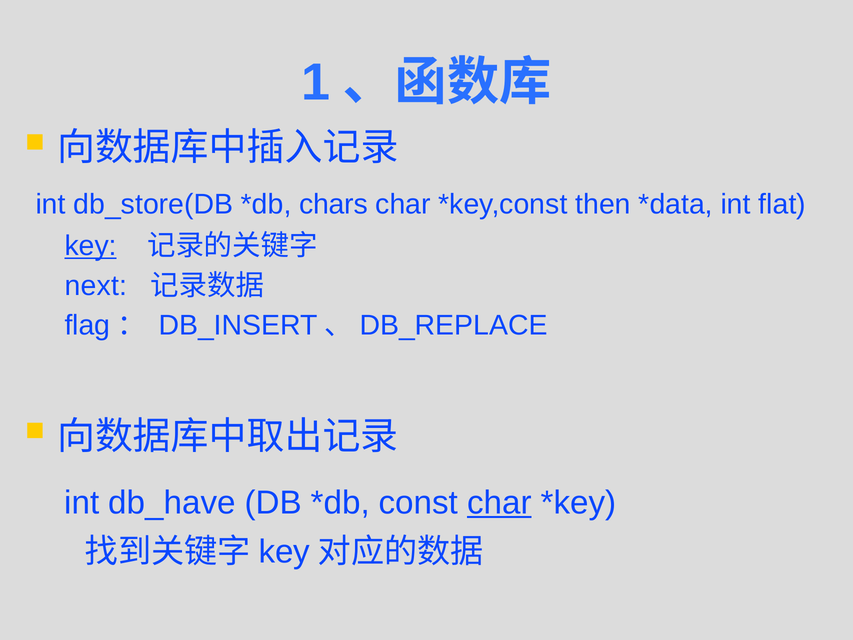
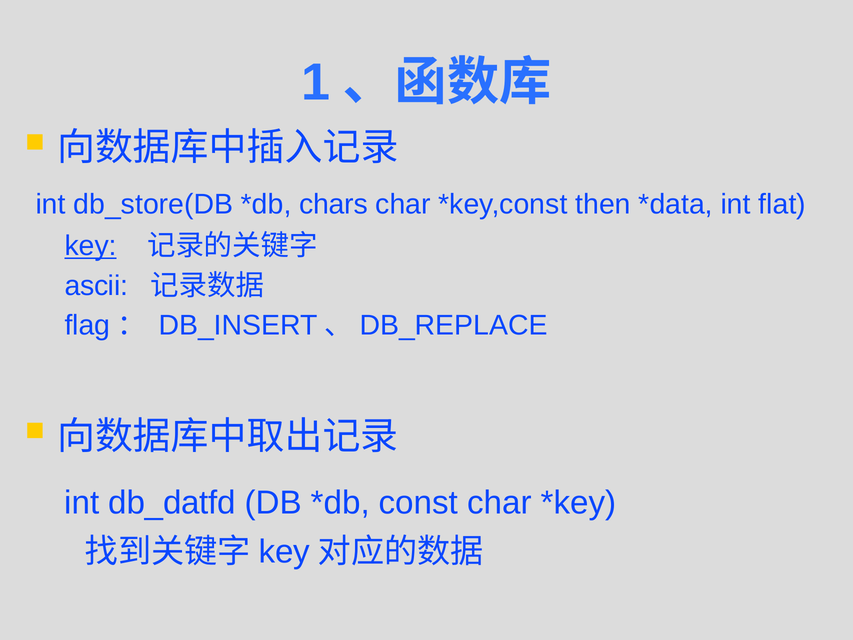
next: next -> ascii (96, 286)
db_have: db_have -> db_datfd (172, 502)
char underline: present -> none (499, 502)
